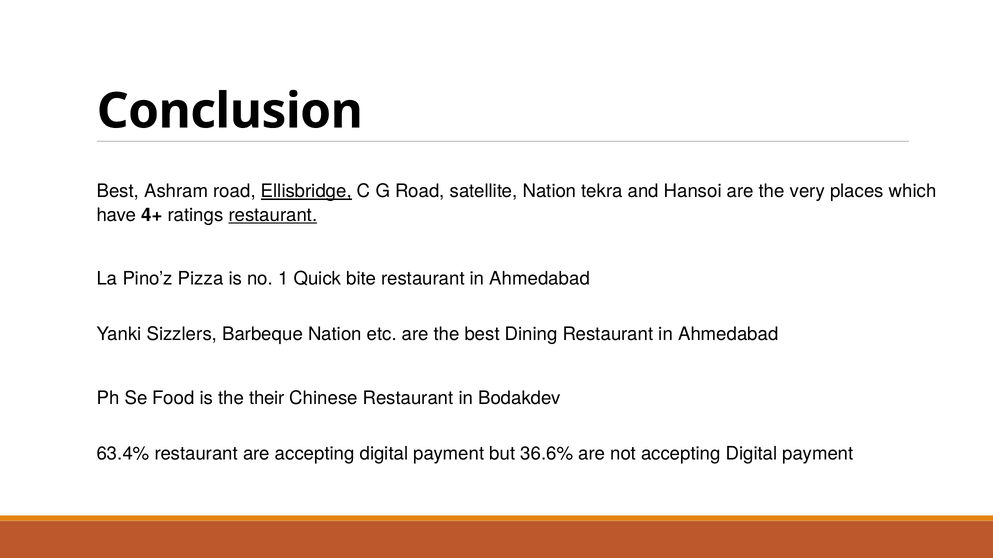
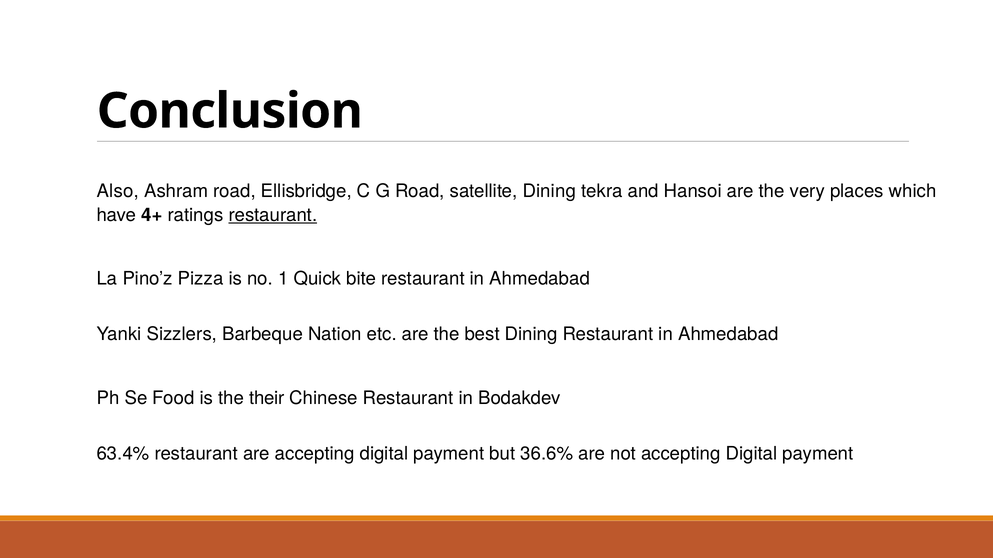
Best: Best -> Also (118, 191)
Ellisbridge underline: present -> none (306, 191)
satellite Nation: Nation -> Dining (549, 191)
